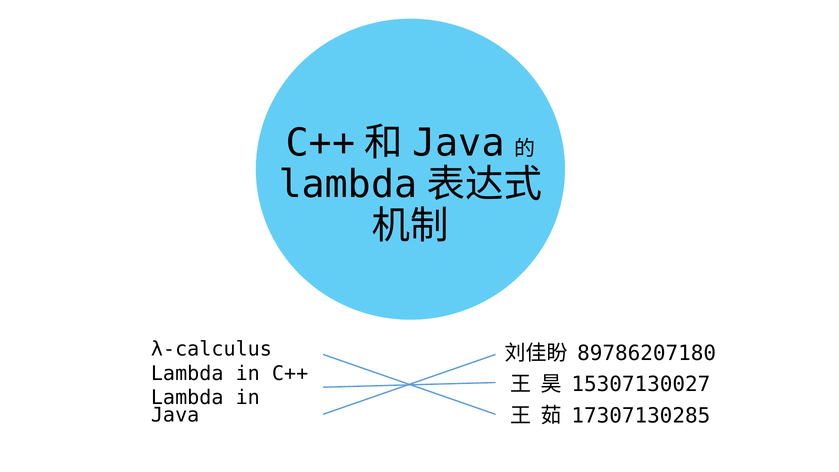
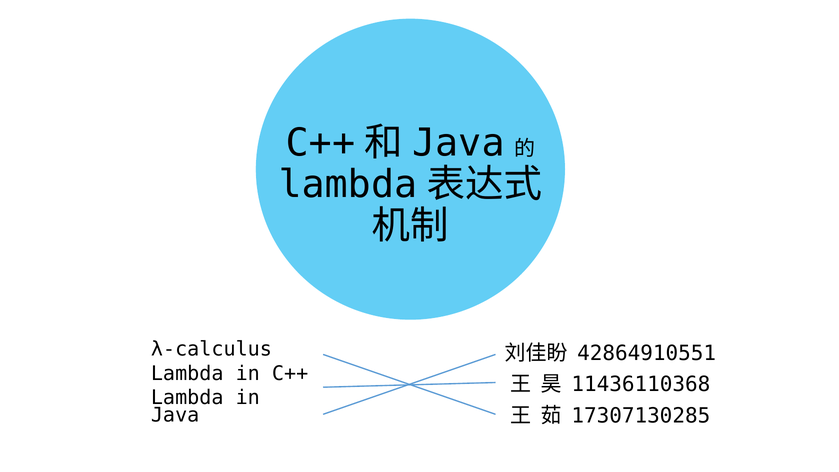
89786207180: 89786207180 -> 42864910551 (647, 353)
15307130027: 15307130027 -> 11436110368 (641, 384)
